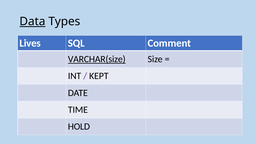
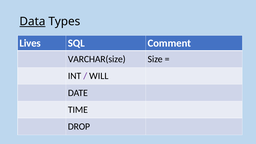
VARCHAR(size underline: present -> none (97, 59)
KEPT: KEPT -> WILL (99, 76)
HOLD: HOLD -> DROP (79, 127)
